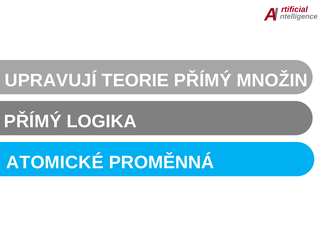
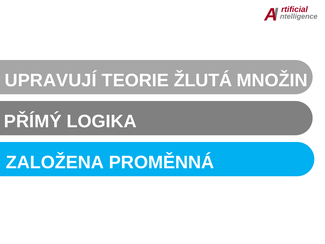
TEORIE PŘÍMÝ: PŘÍMÝ -> ŽLUTÁ (203, 80)
ATOMICKÉ: ATOMICKÉ -> ZALOŽENA (55, 162)
